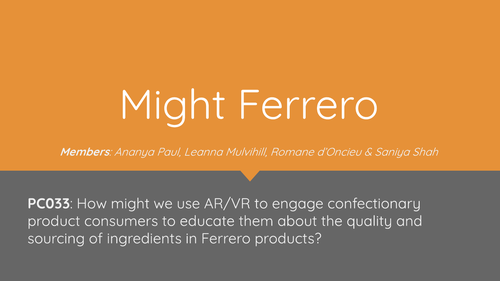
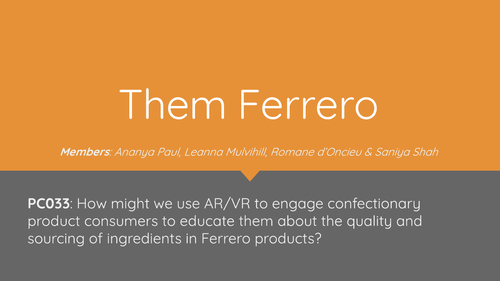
Might: Might -> Them (173, 105)
